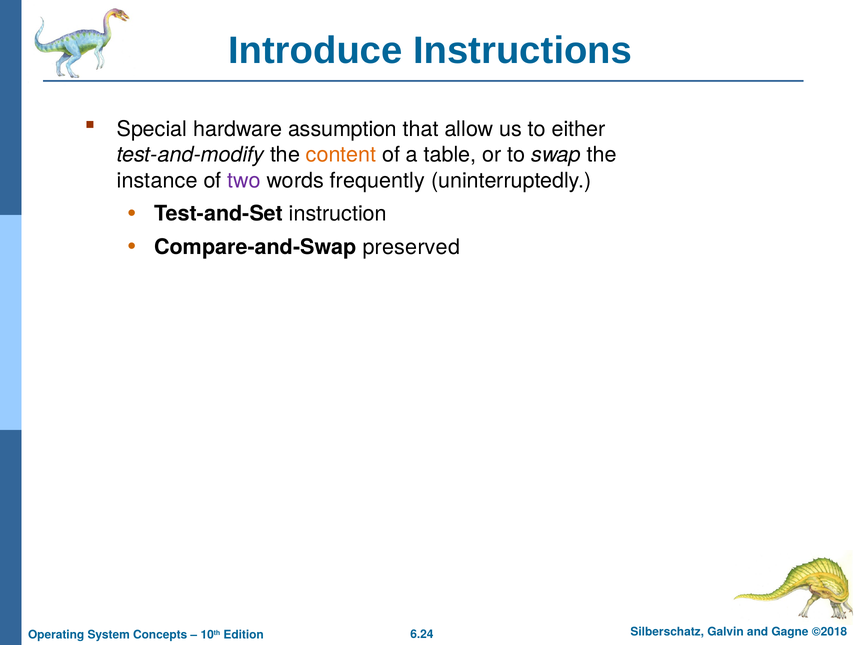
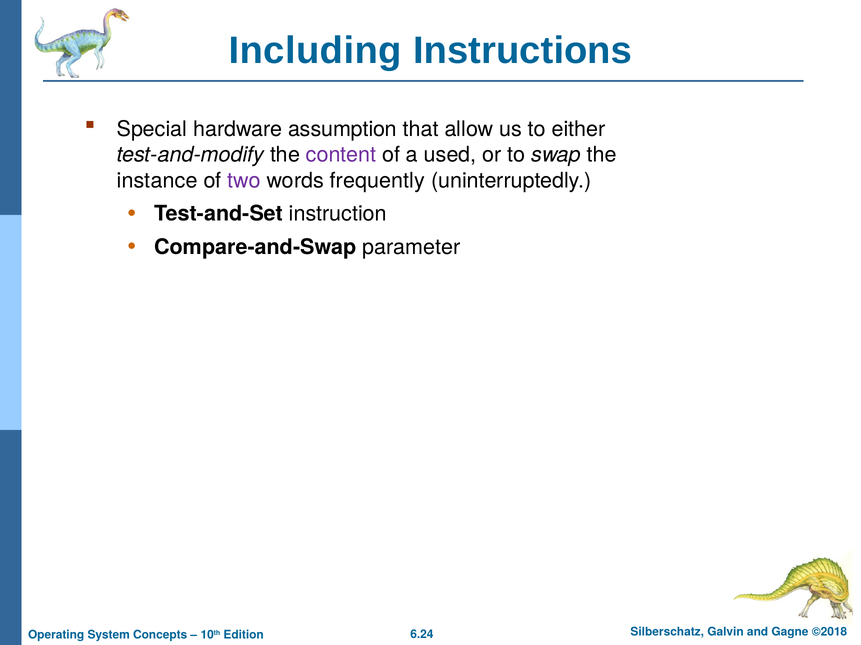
Introduce: Introduce -> Including (315, 51)
content colour: orange -> purple (341, 155)
table: table -> used (450, 155)
preserved: preserved -> parameter (411, 248)
